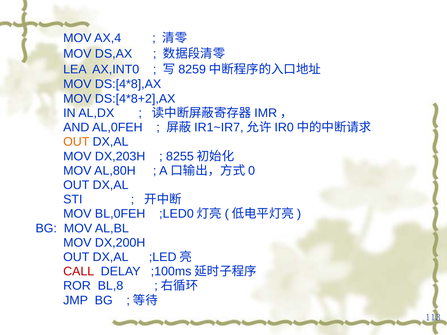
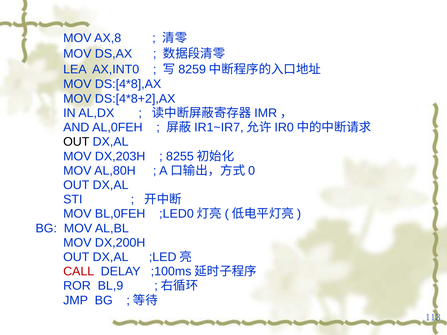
AX,4: AX,4 -> AX,8 (108, 38)
OUT colour: orange -> black (76, 142)
BL,8: BL,8 -> BL,9 (110, 286)
